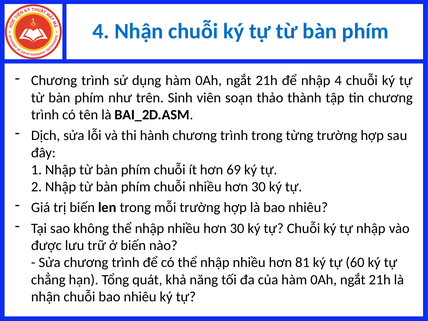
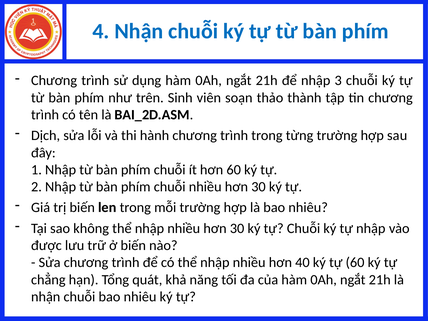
nhập 4: 4 -> 3 (338, 81)
hơn 69: 69 -> 60 (234, 170)
81: 81 -> 40 (302, 263)
